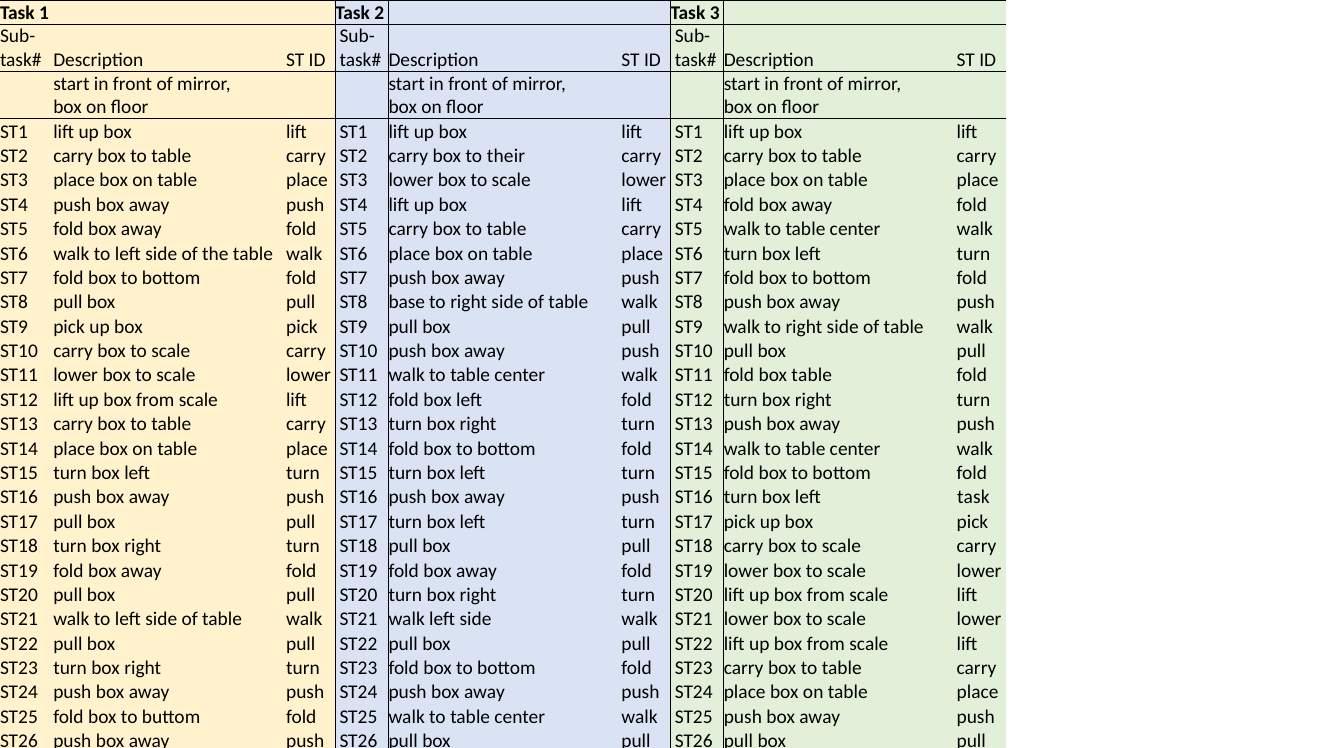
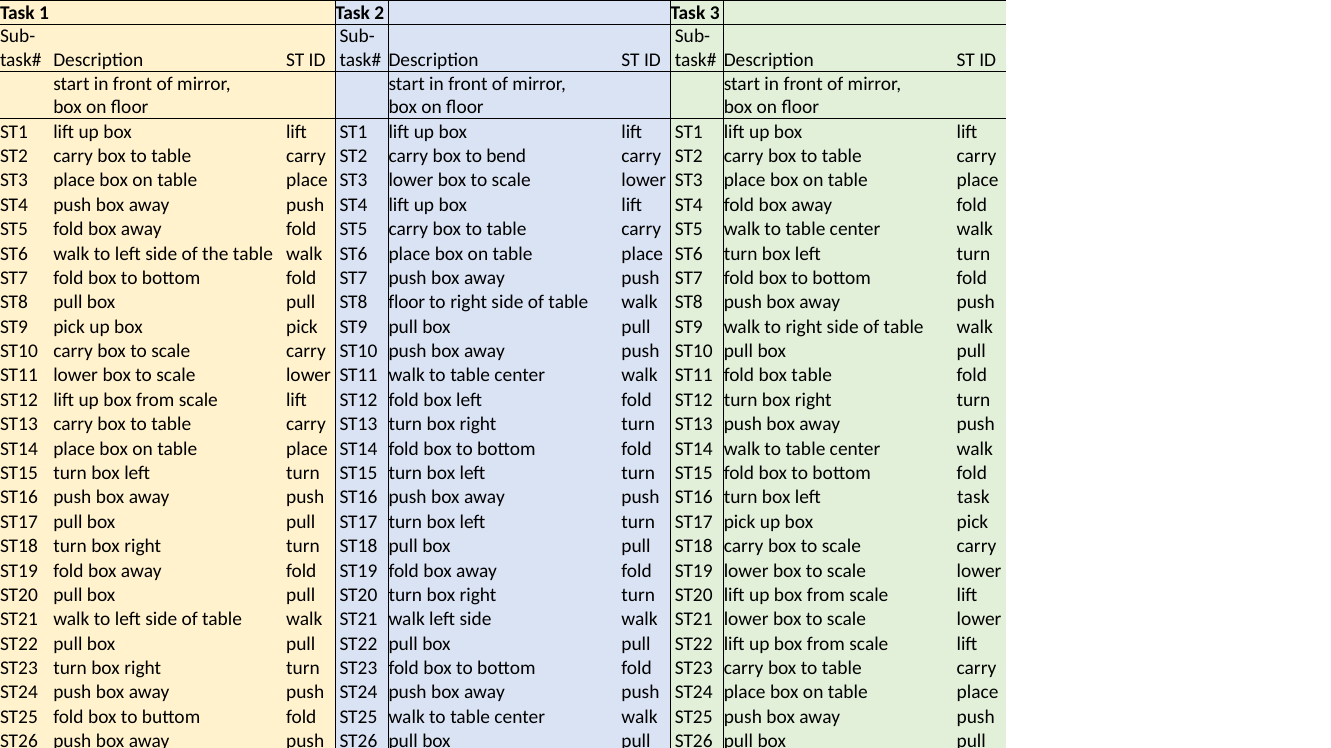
their: their -> bend (506, 156)
ST8 base: base -> floor (407, 303)
